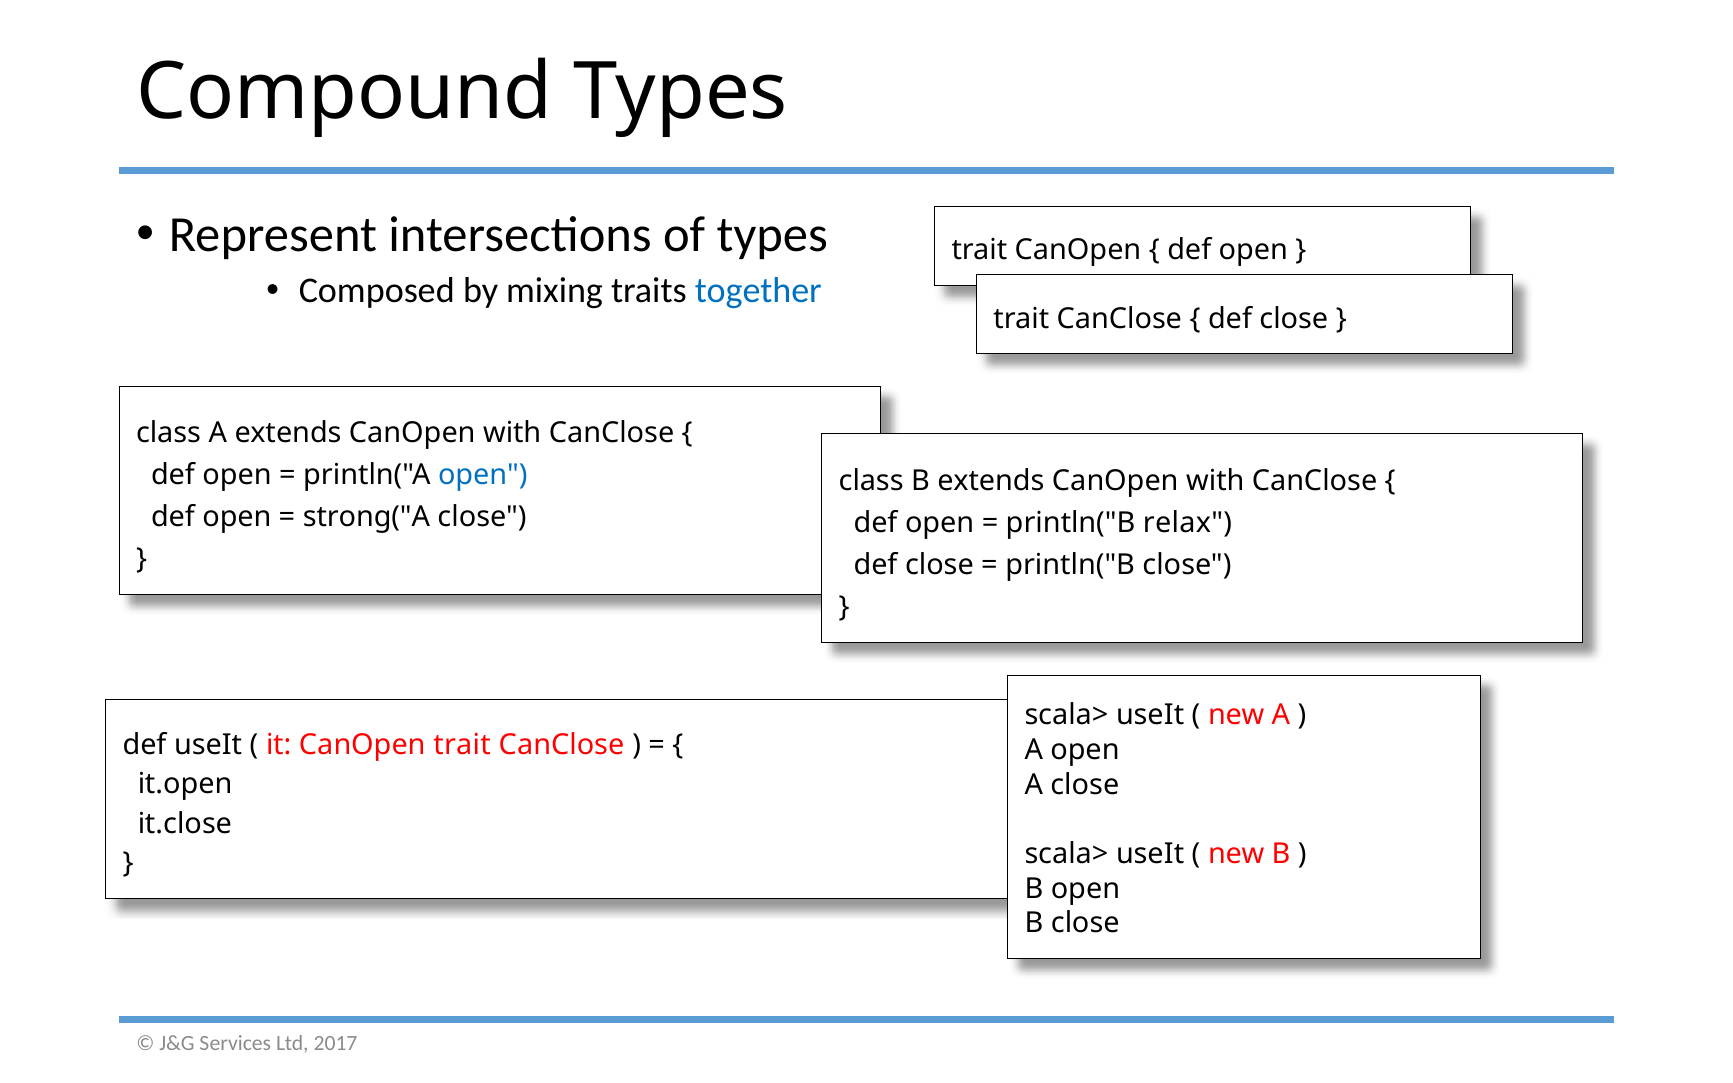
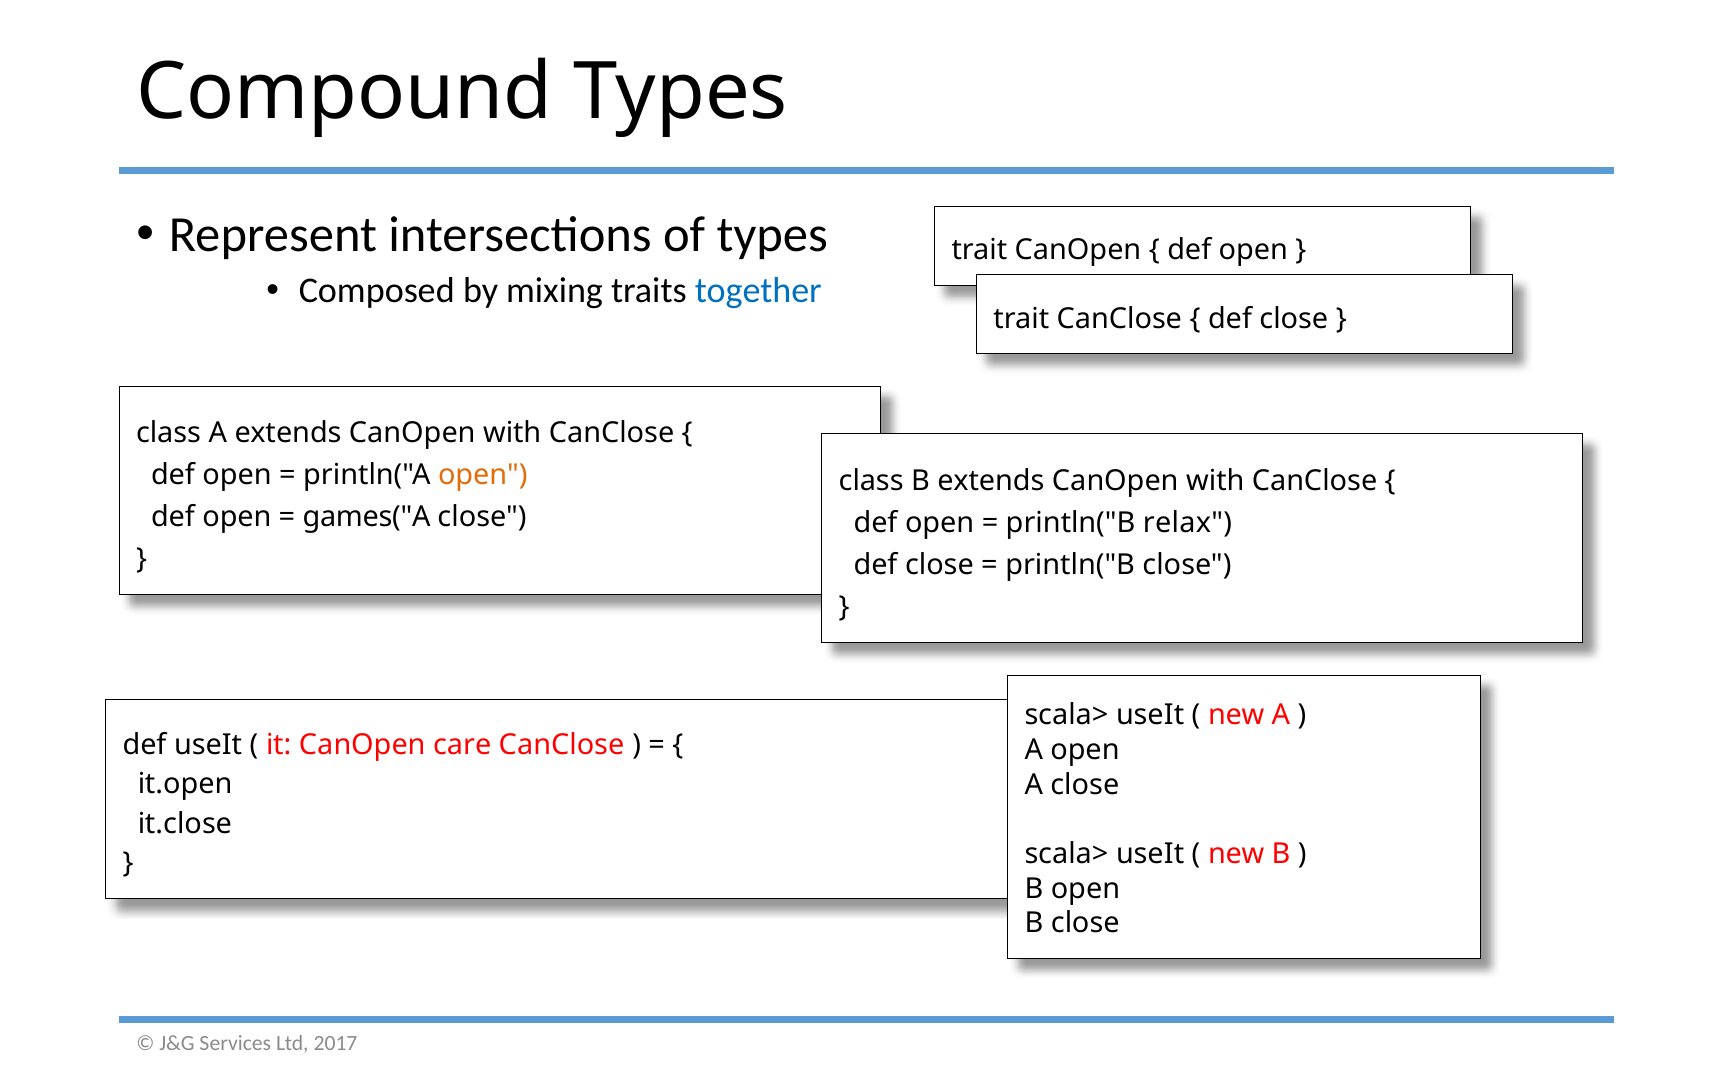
open colour: blue -> orange (483, 475)
strong("A: strong("A -> games("A (367, 517)
CanOpen trait: trait -> care (462, 745)
